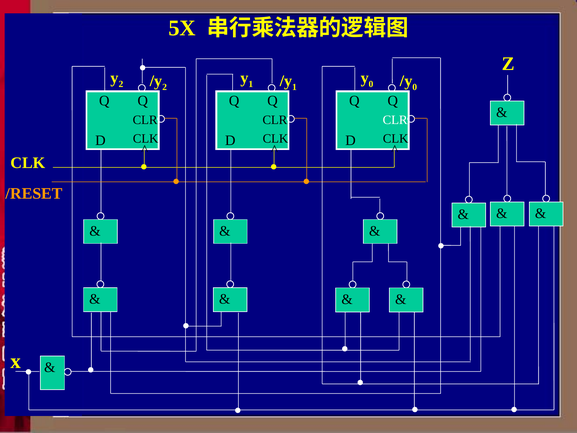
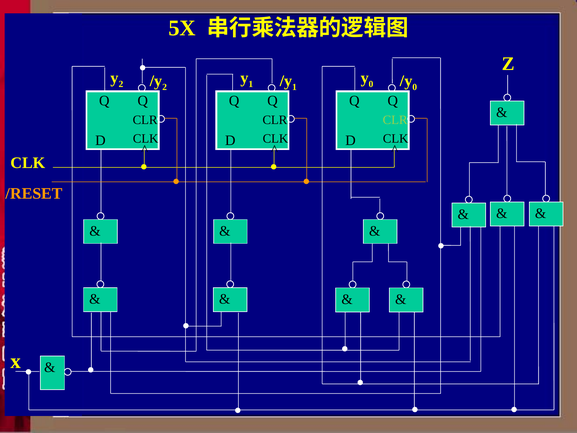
CLR colour: white -> light green (395, 120)
